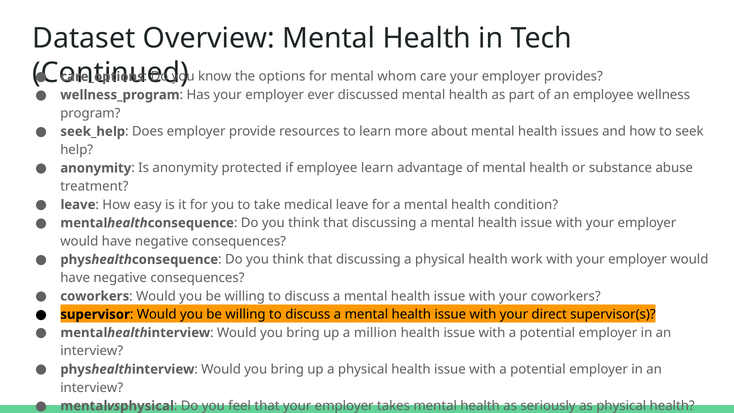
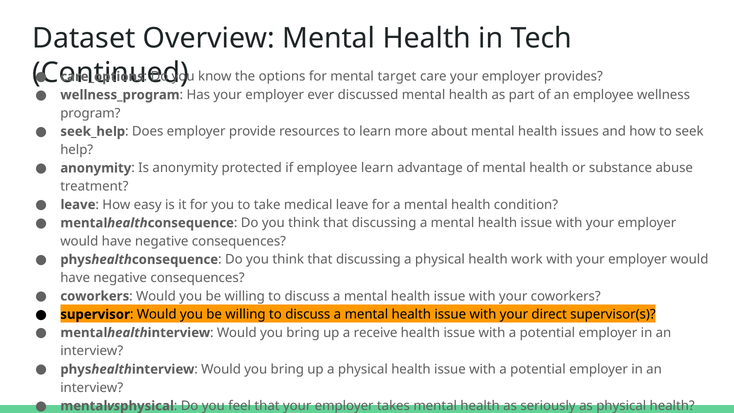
whom: whom -> target (397, 77)
million: million -> receive (376, 333)
